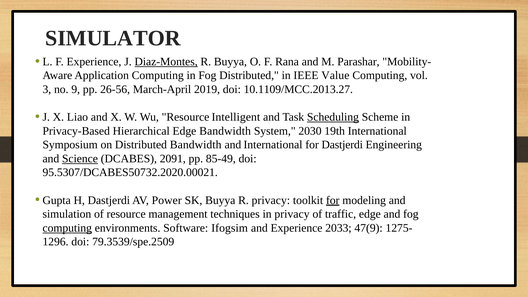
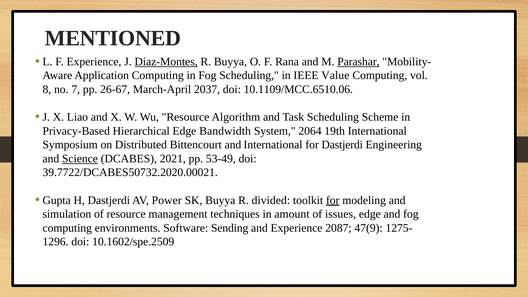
SIMULATOR: SIMULATOR -> MENTIONED (113, 38)
Parashar underline: none -> present (358, 62)
Fog Distributed: Distributed -> Scheduling (249, 75)
3: 3 -> 8 (47, 89)
9: 9 -> 7 (76, 89)
26-56: 26-56 -> 26-67 (115, 89)
2019: 2019 -> 2037 (207, 89)
10.1109/MCC.2013.27: 10.1109/MCC.2013.27 -> 10.1109/MCC.6510.06 (298, 89)
Intelligent: Intelligent -> Algorithm (236, 117)
Scheduling underline: present -> none (333, 117)
2030: 2030 -> 2064 (310, 131)
Distributed Bandwidth: Bandwidth -> Bittencourt (196, 145)
2091: 2091 -> 2021 (173, 159)
85-49: 85-49 -> 53-49 (221, 159)
95.5307/DCABES50732.2020.00021: 95.5307/DCABES50732.2020.00021 -> 39.7722/DCABES50732.2020.00021 (130, 172)
R privacy: privacy -> divided (271, 200)
in privacy: privacy -> amount (292, 214)
traffic: traffic -> issues (341, 214)
computing underline: present -> none (67, 228)
Ifogsim: Ifogsim -> Sending (230, 228)
2033: 2033 -> 2087 (338, 228)
79.3539/spe.2509: 79.3539/spe.2509 -> 10.1602/spe.2509 (133, 242)
